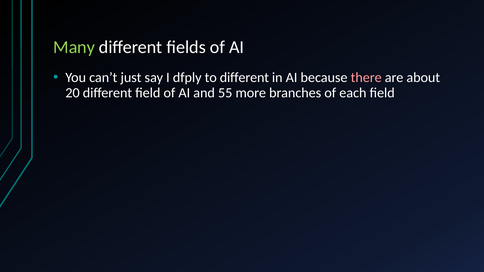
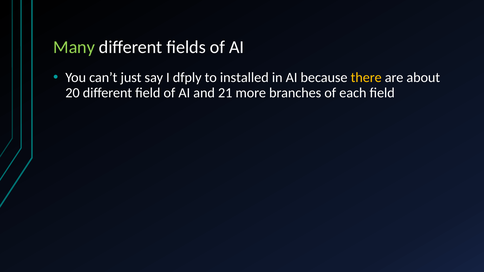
to different: different -> installed (244, 78)
there colour: pink -> yellow (366, 78)
55: 55 -> 21 (225, 93)
